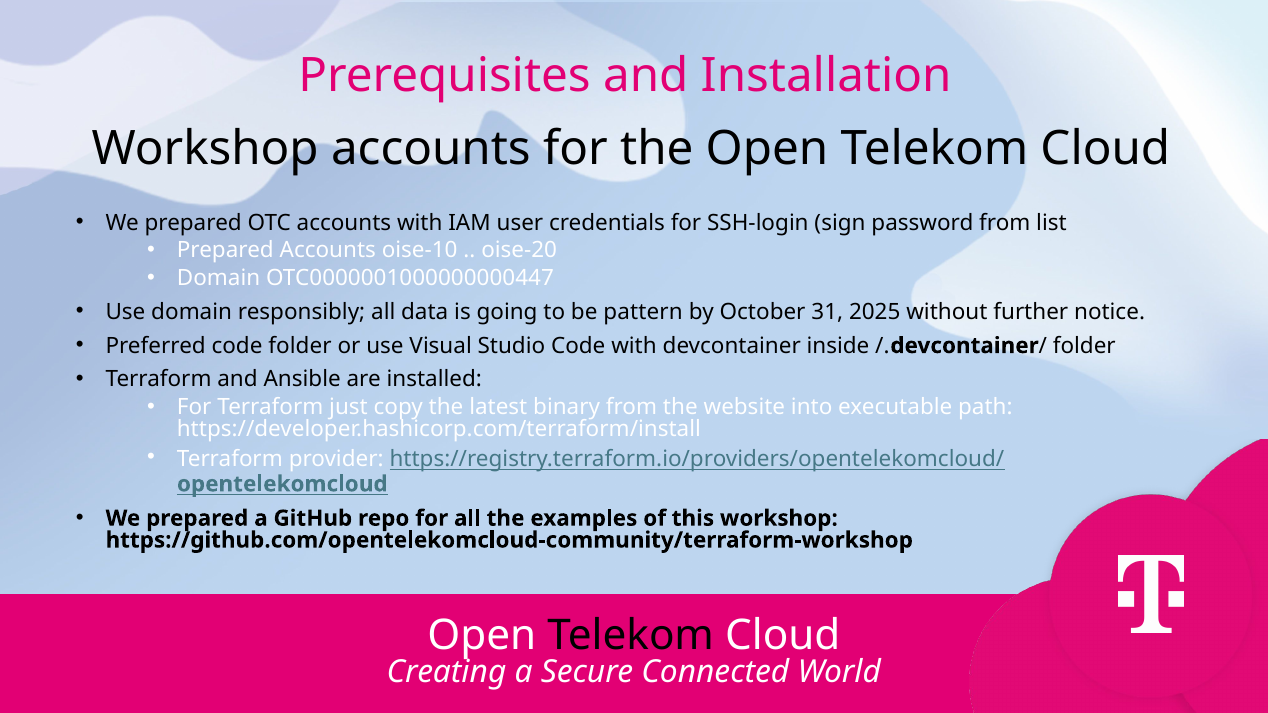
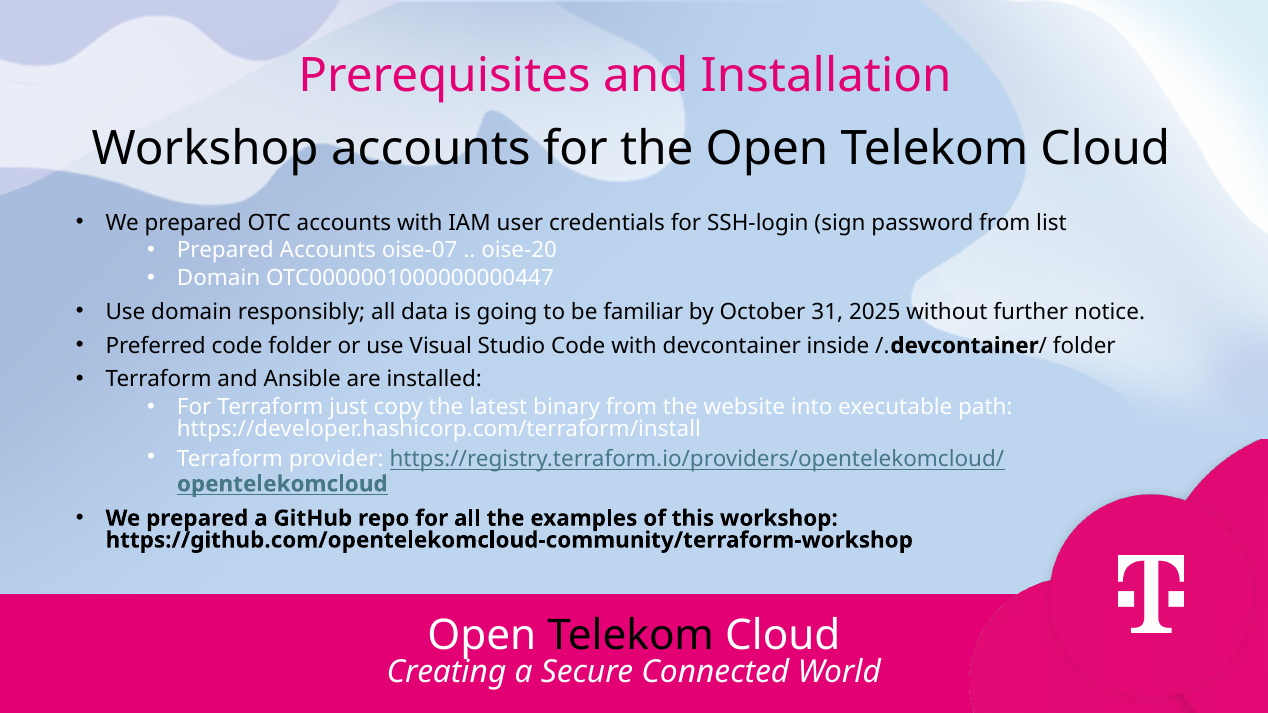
oise-10: oise-10 -> oise-07 (420, 251)
pattern: pattern -> familiar (643, 312)
